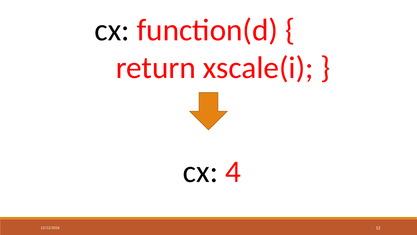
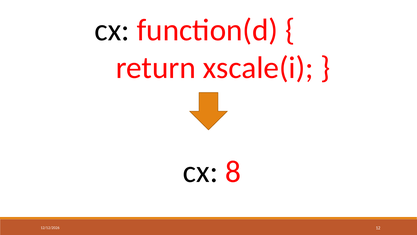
4: 4 -> 8 (233, 171)
